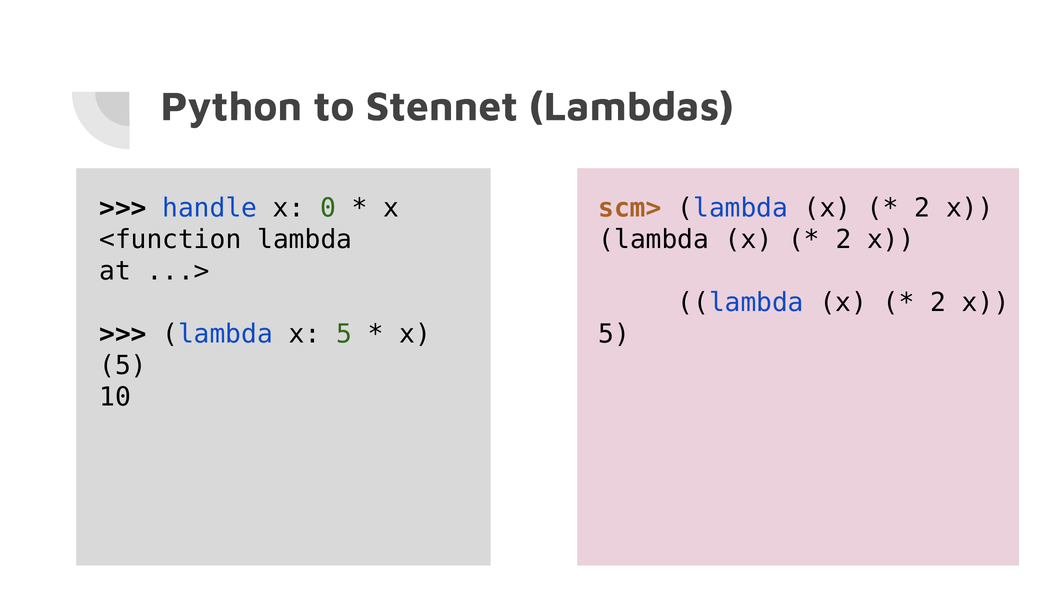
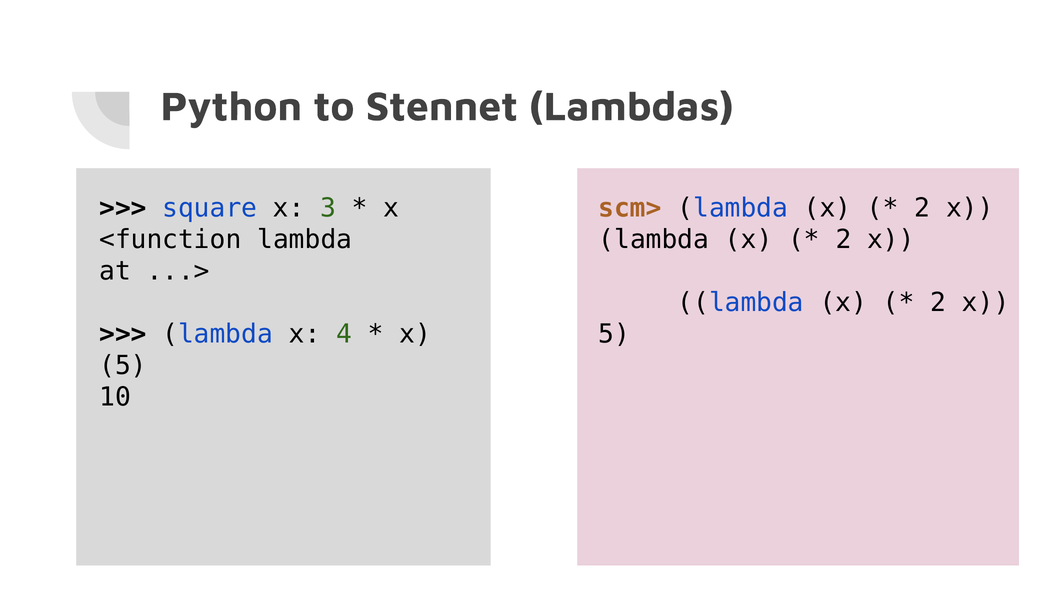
handle: handle -> square (210, 208)
0: 0 -> 3 (328, 208)
lambda x 5: 5 -> 4 (344, 334)
